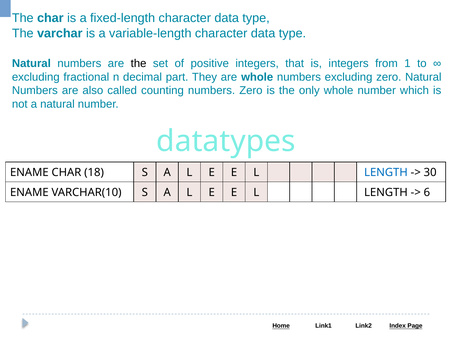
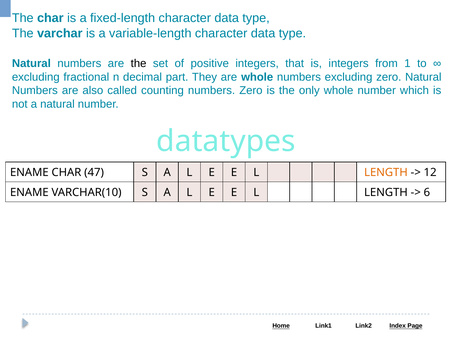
18: 18 -> 47 (94, 173)
LENGTH colour: blue -> orange (386, 173)
30: 30 -> 12 (430, 173)
